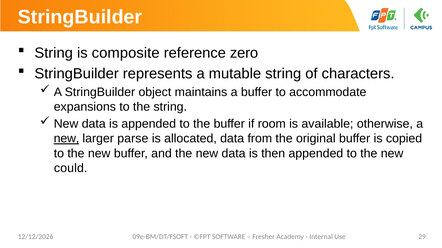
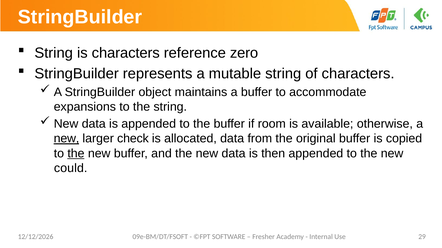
is composite: composite -> characters (126, 53)
parse: parse -> check (133, 139)
the underline: none -> present (76, 154)
